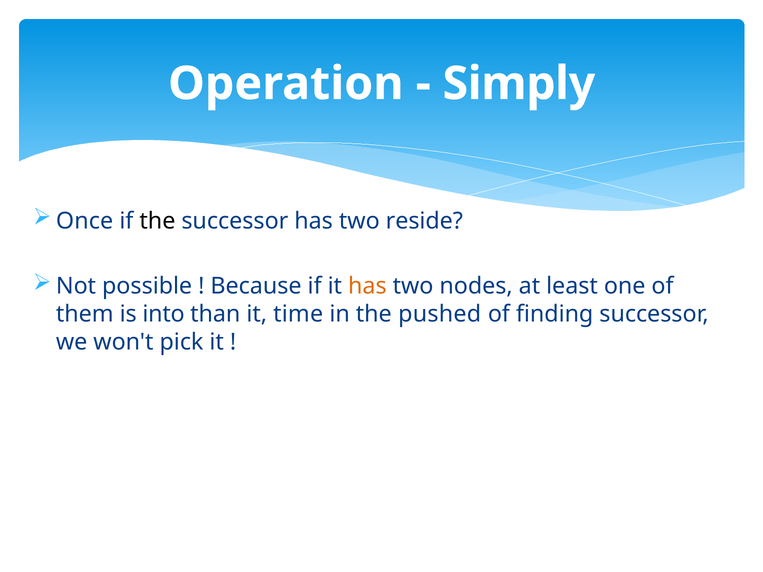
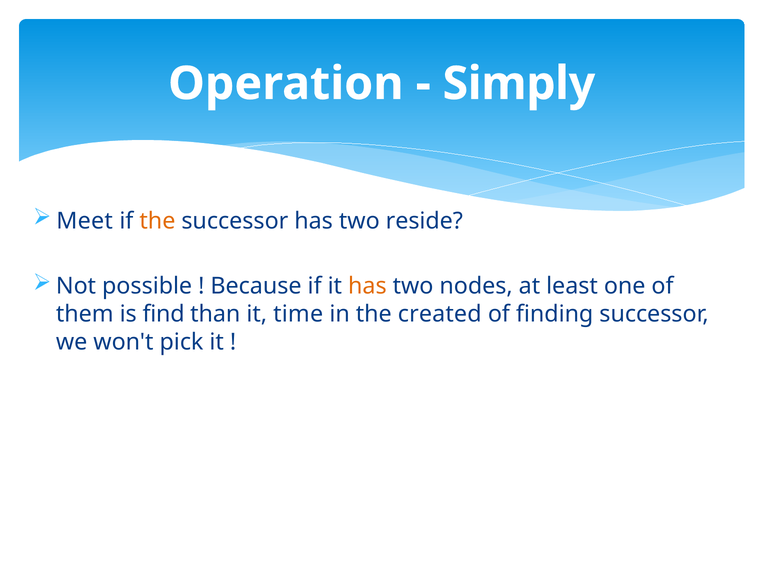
Once: Once -> Meet (85, 221)
the colour: black -> orange (157, 221)
into: into -> find (164, 314)
pushed: pushed -> created (440, 314)
